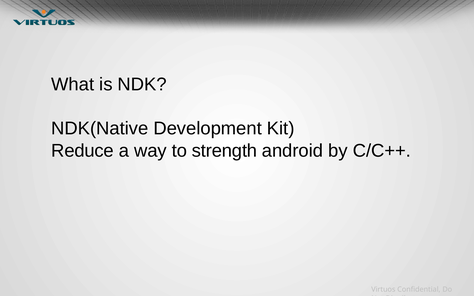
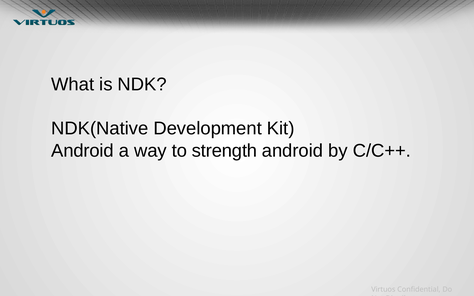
Reduce: Reduce -> Android (83, 151)
